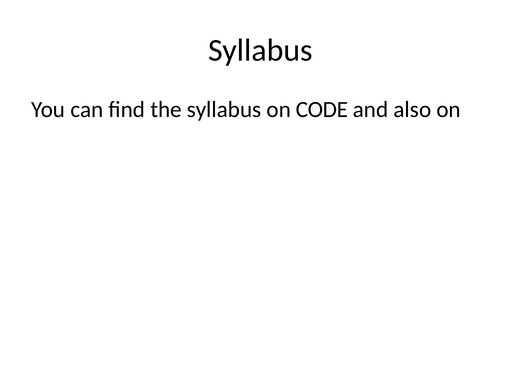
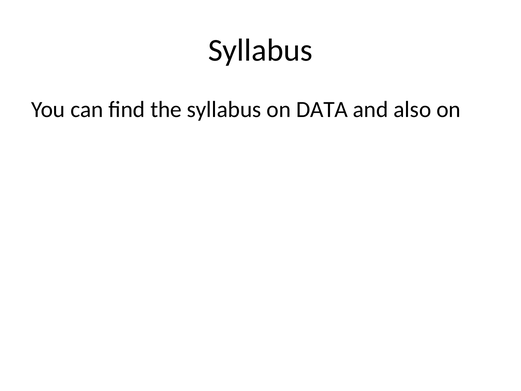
CODE: CODE -> DATA (322, 109)
